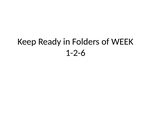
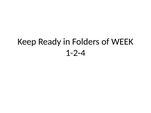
1-2-6: 1-2-6 -> 1-2-4 (75, 53)
